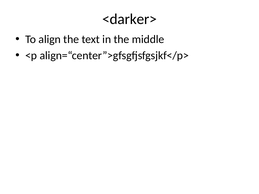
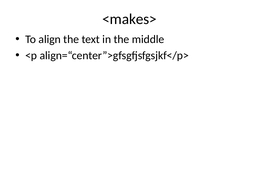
<darker>: <darker> -> <makes> (129, 19)
